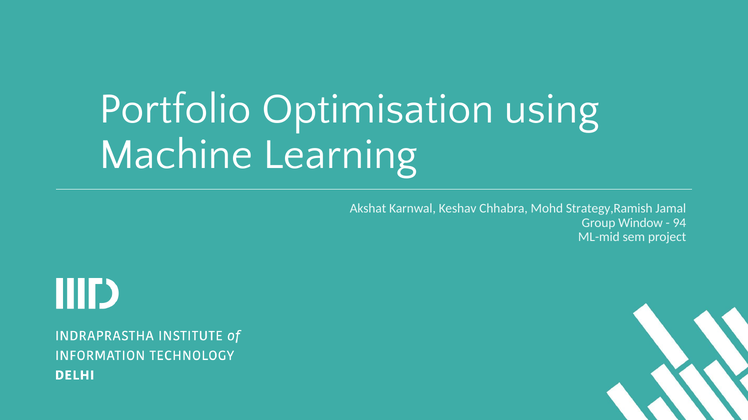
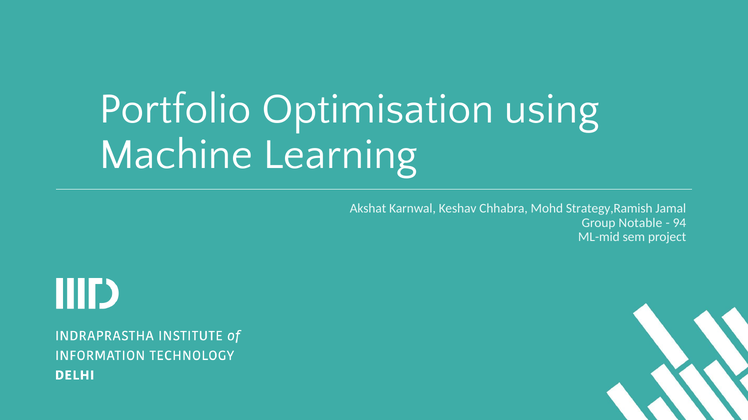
Window: Window -> Notable (640, 223)
